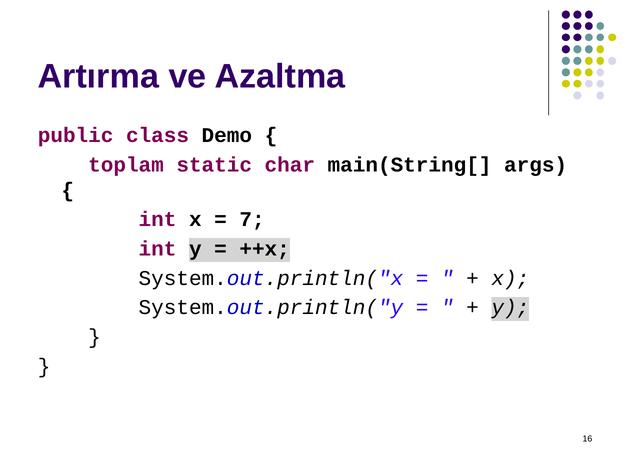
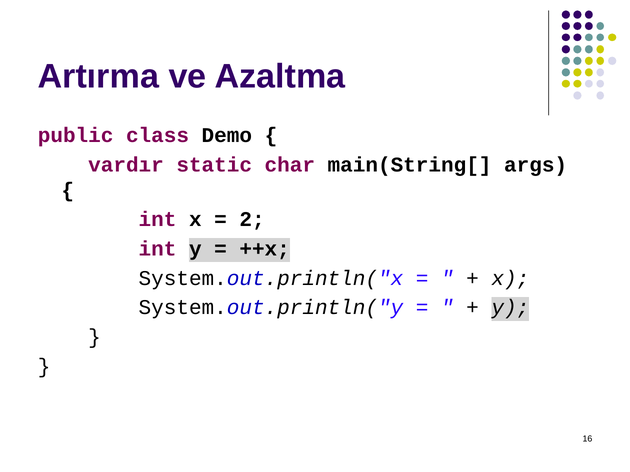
toplam: toplam -> vardır (126, 165)
7: 7 -> 2 (252, 220)
